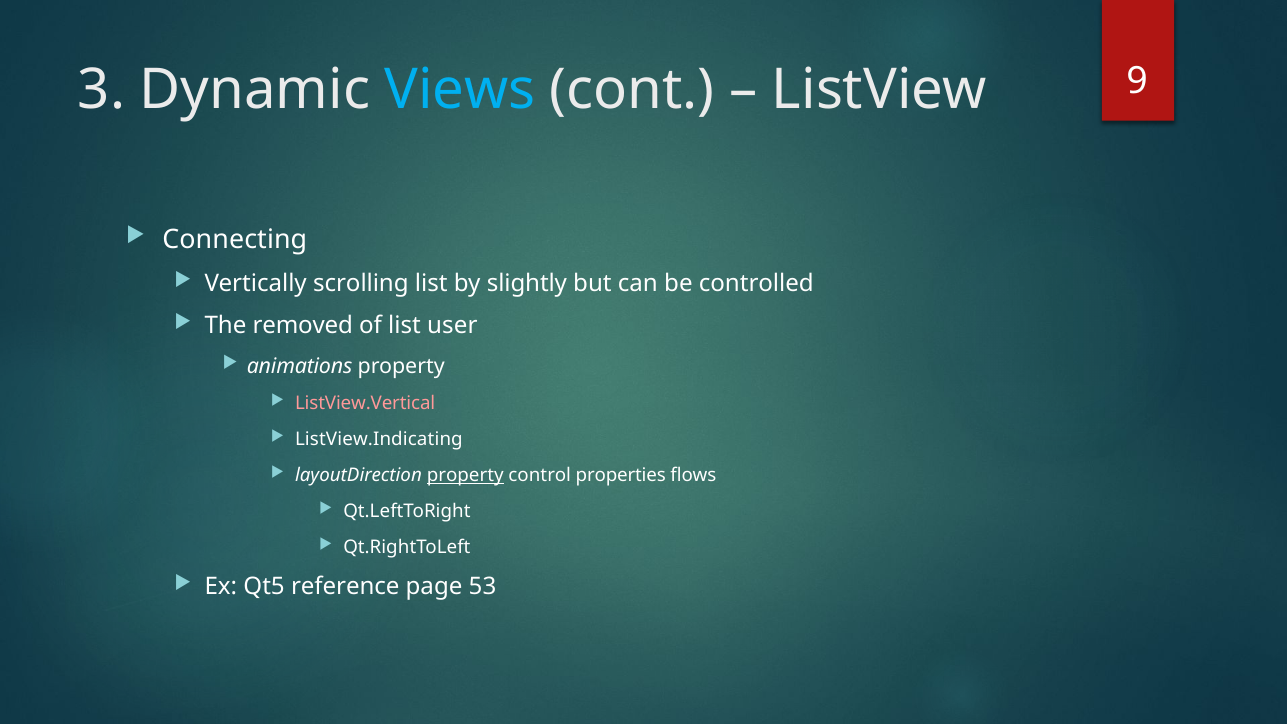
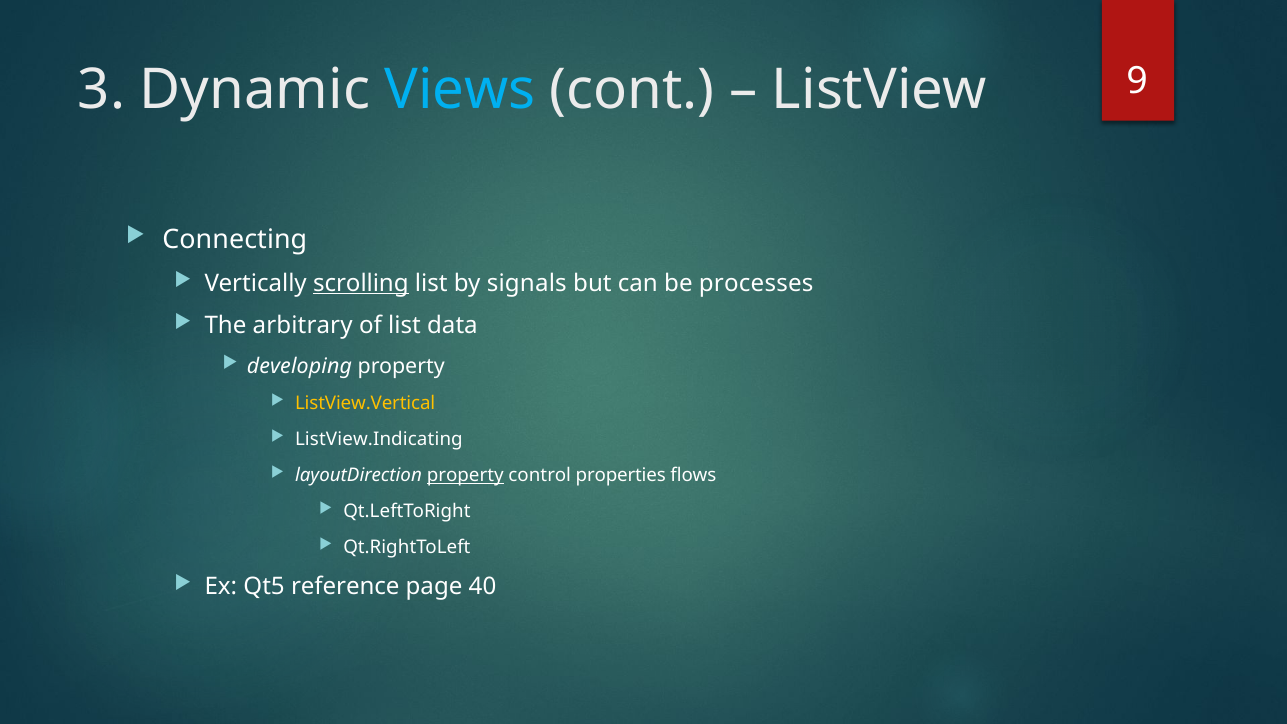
scrolling underline: none -> present (361, 283)
slightly: slightly -> signals (527, 283)
controlled: controlled -> processes (756, 283)
removed: removed -> arbitrary (303, 326)
user: user -> data (452, 326)
animations: animations -> developing (299, 366)
ListView.Vertical colour: pink -> yellow (365, 404)
53: 53 -> 40 (483, 587)
